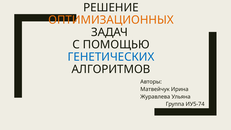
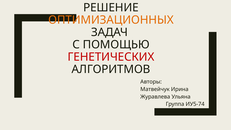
ГЕНЕТИЧЕСКИХ colour: blue -> red (111, 57)
